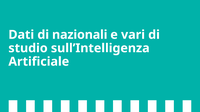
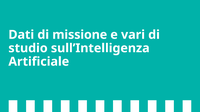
nazionali: nazionali -> missione (80, 35)
